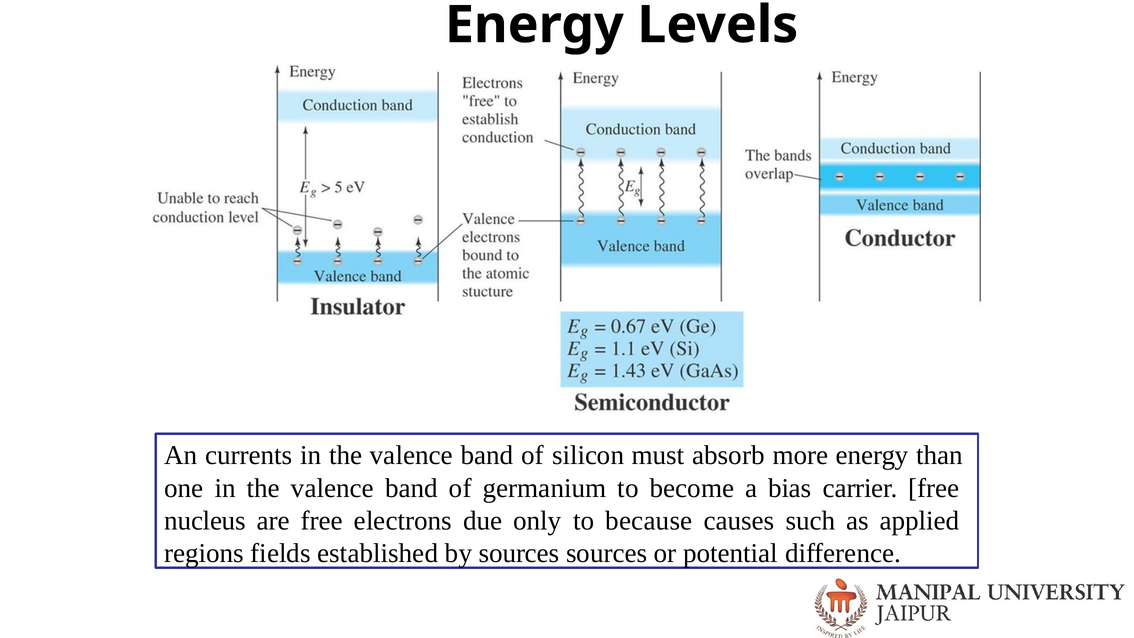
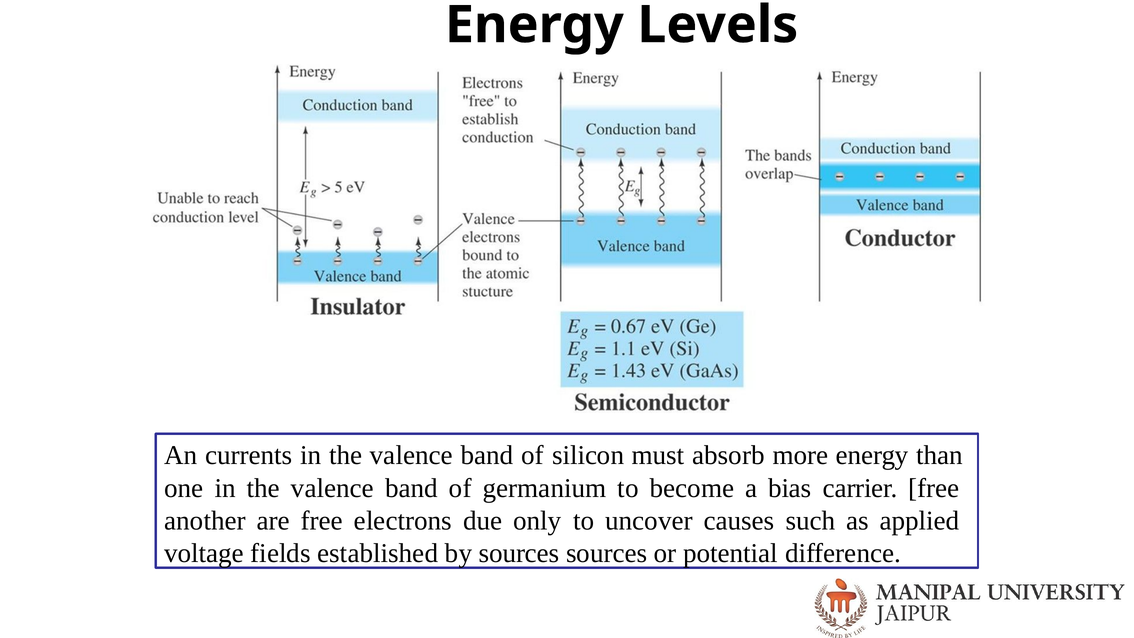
nucleus: nucleus -> another (205, 521)
because: because -> uncover (649, 521)
regions: regions -> voltage (204, 553)
